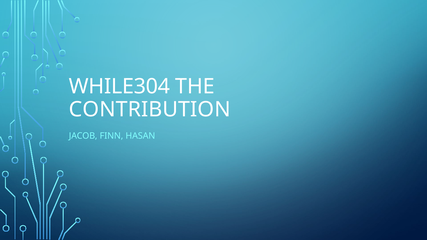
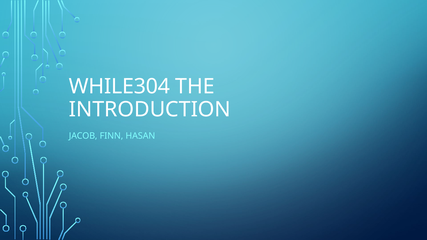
CONTRIBUTION: CONTRIBUTION -> INTRODUCTION (150, 110)
